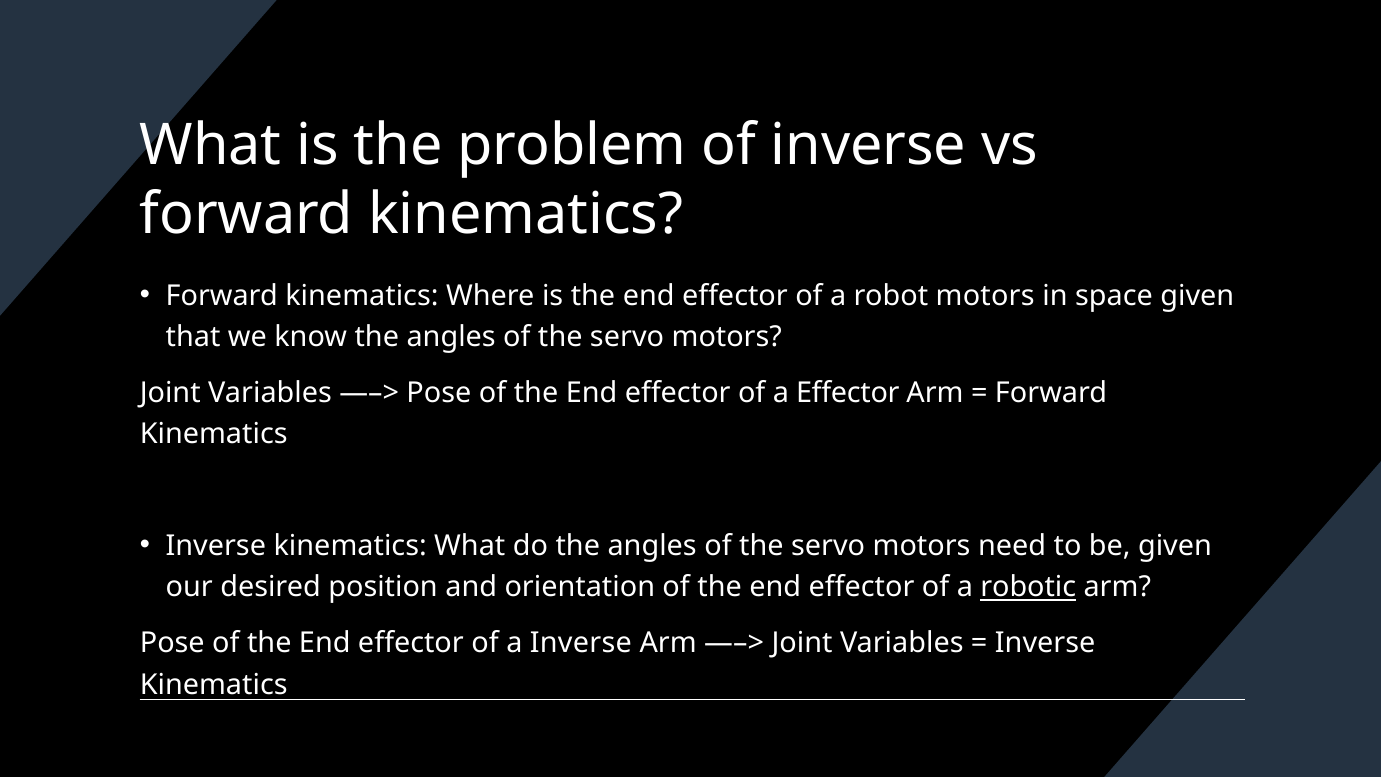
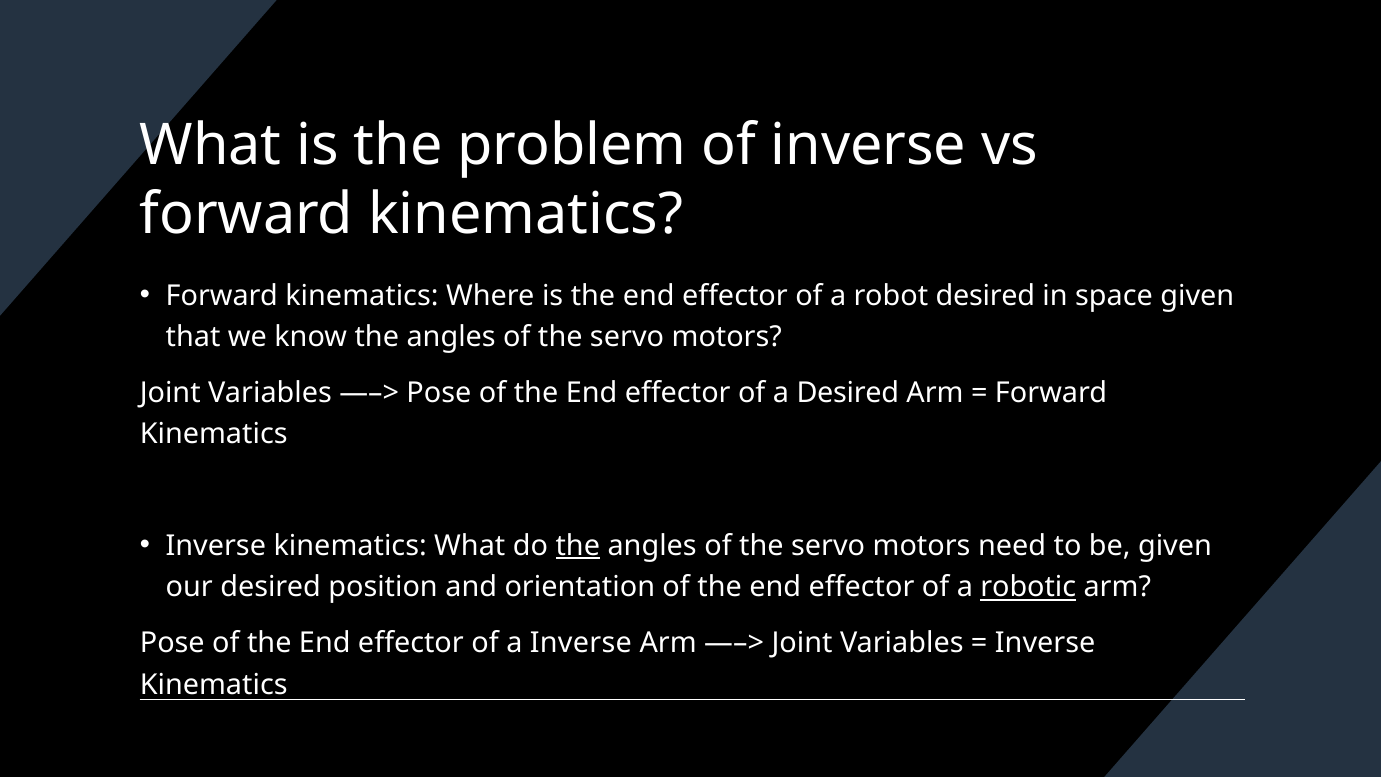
robot motors: motors -> desired (985, 296)
a Effector: Effector -> Desired (848, 393)
the underline: none -> present (578, 546)
